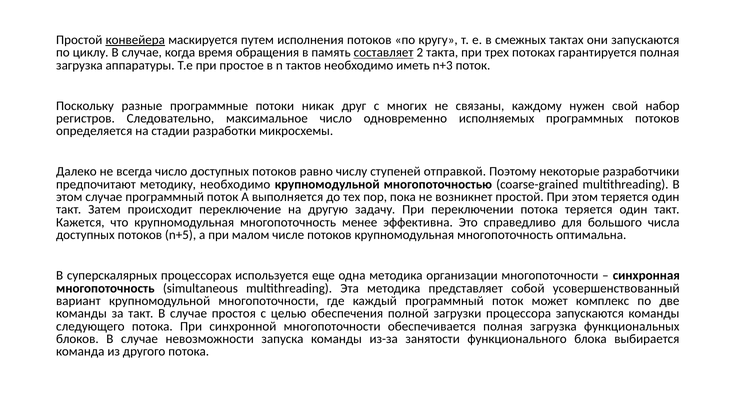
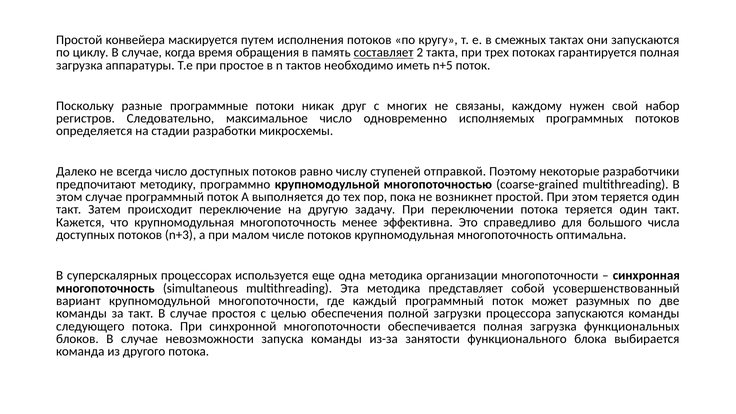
конвейера underline: present -> none (135, 40)
n+3: n+3 -> n+5 (443, 65)
методику необходимо: необходимо -> программно (235, 184)
n+5: n+5 -> n+3 (181, 235)
комплекс: комплекс -> разумных (603, 301)
